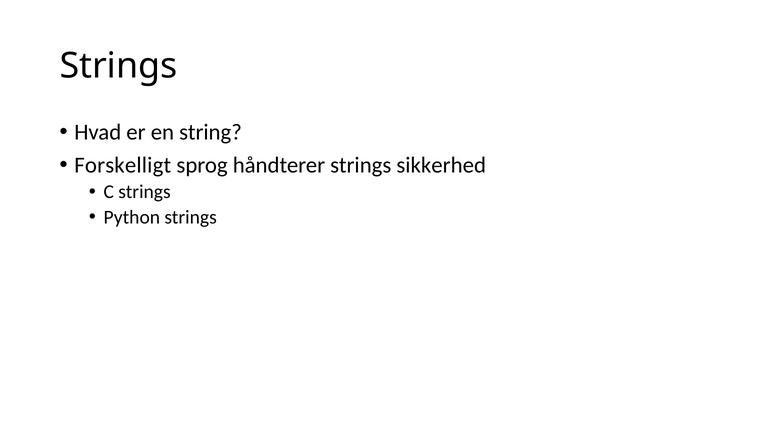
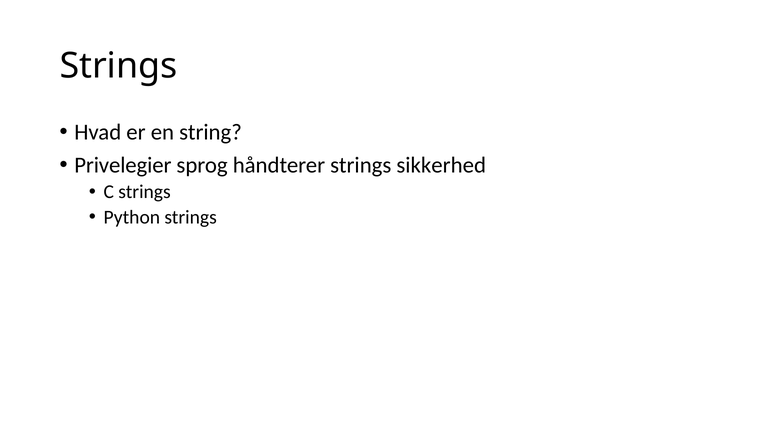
Forskelligt: Forskelligt -> Privelegier (123, 165)
